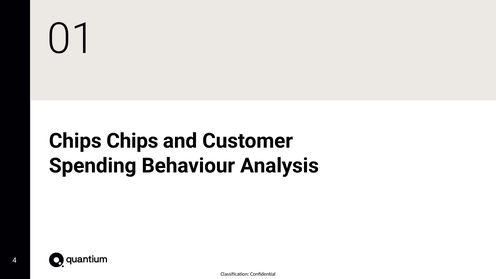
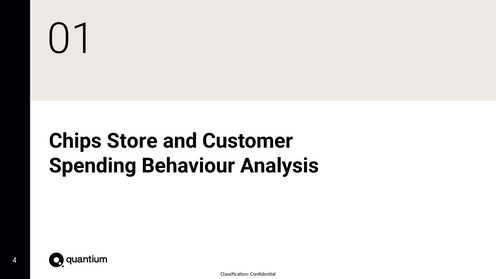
Chips Chips: Chips -> Store (132, 141)
